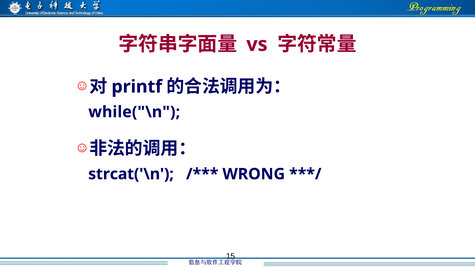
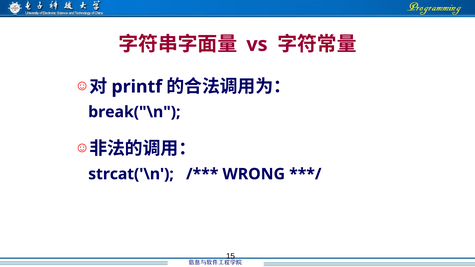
while("\n: while("\n -> break("\n (134, 112)
